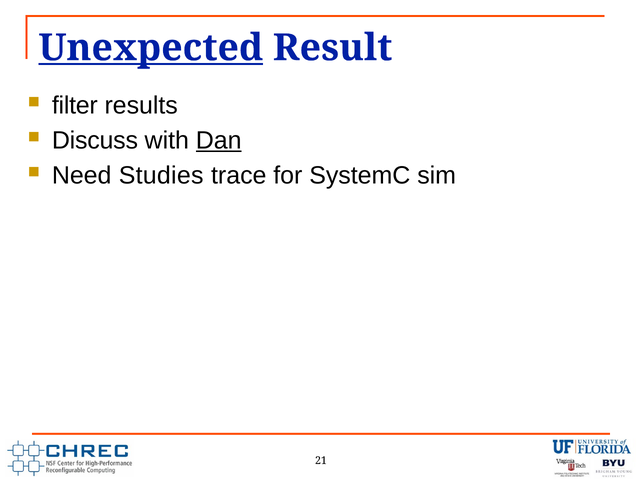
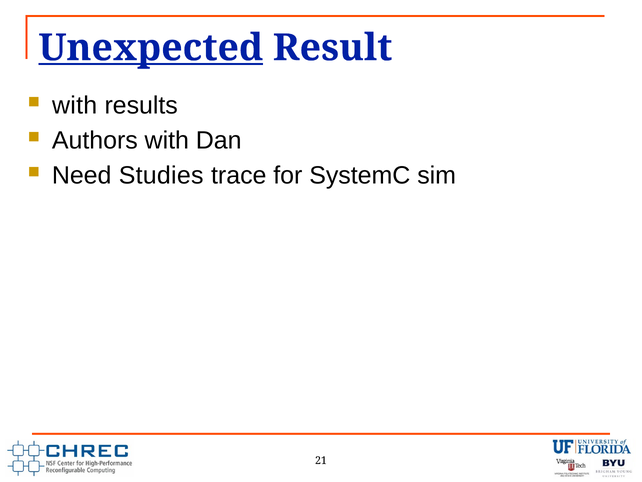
filter: filter -> with (75, 106)
Discuss: Discuss -> Authors (95, 141)
Dan underline: present -> none (219, 141)
